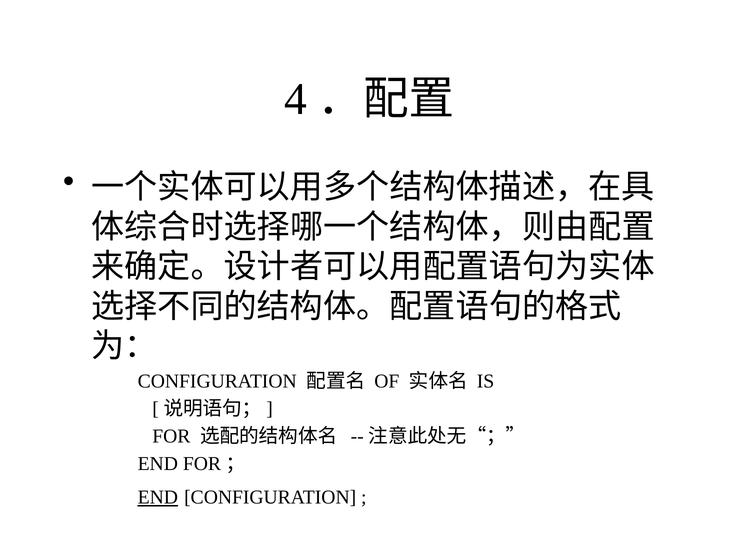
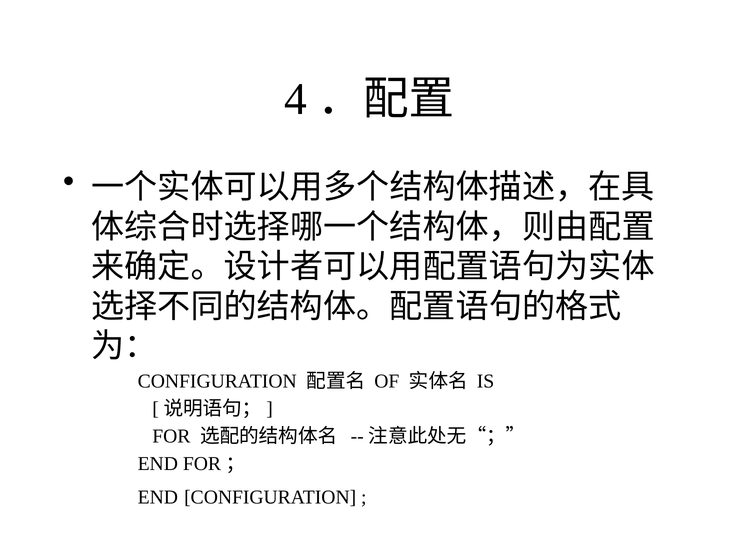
END underline: present -> none (158, 497)
